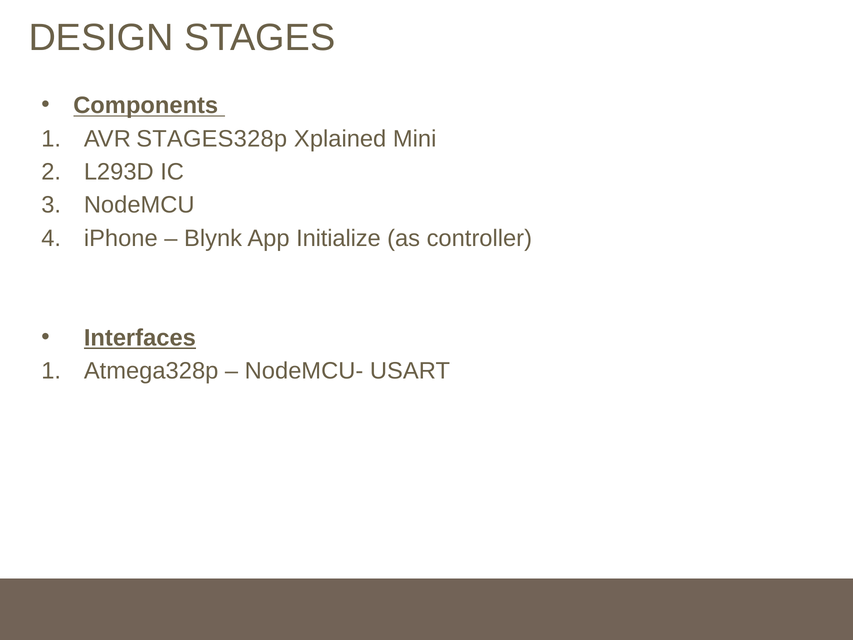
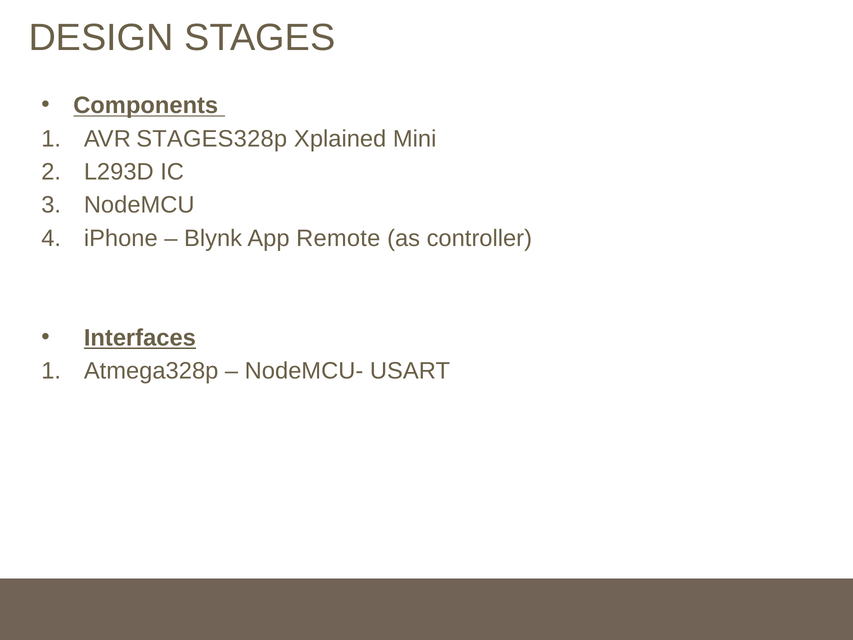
Initialize: Initialize -> Remote (338, 238)
